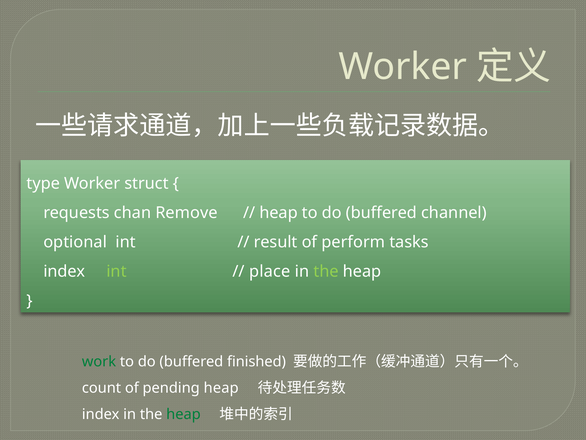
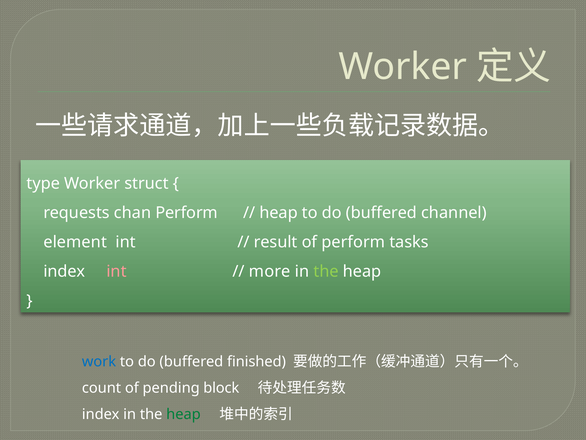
chan Remove: Remove -> Perform (187, 213)
optional: optional -> element (75, 242)
int colour: light green -> pink (116, 271)
place: place -> more (270, 271)
work colour: green -> blue (99, 361)
pending heap: heap -> block (221, 388)
